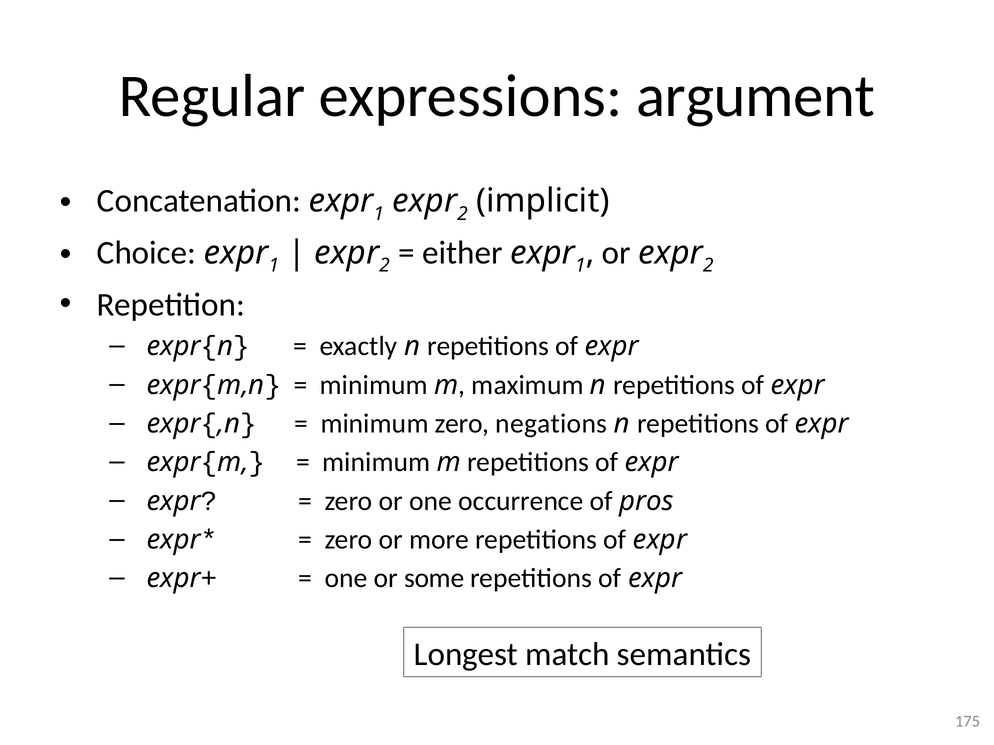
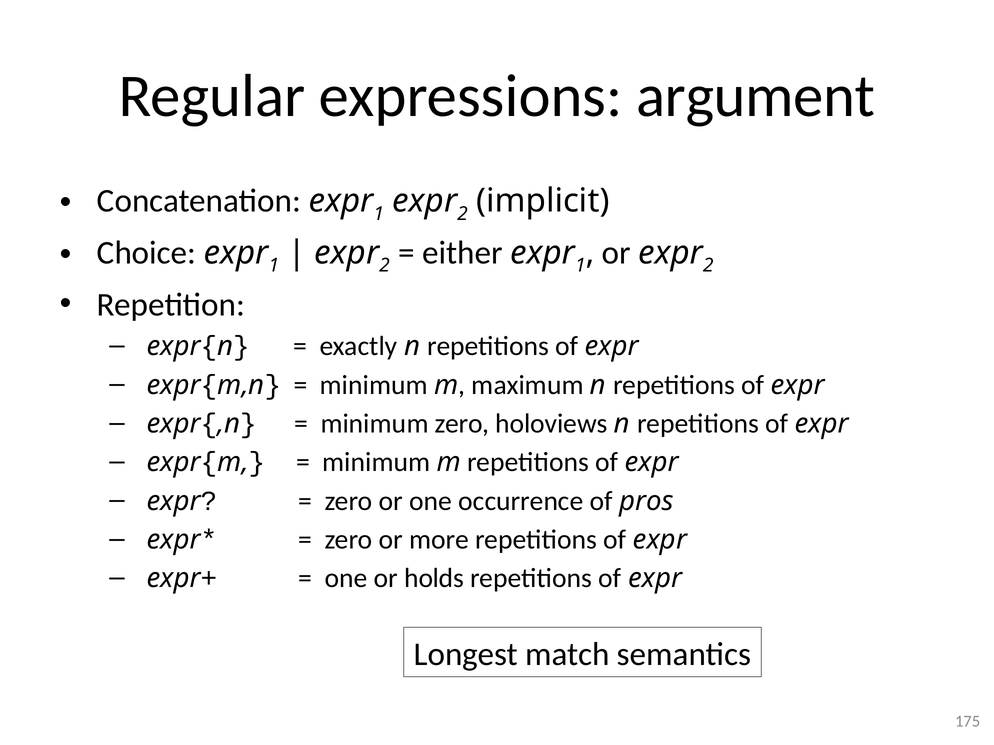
negations: negations -> holoviews (551, 424)
some: some -> holds (434, 579)
